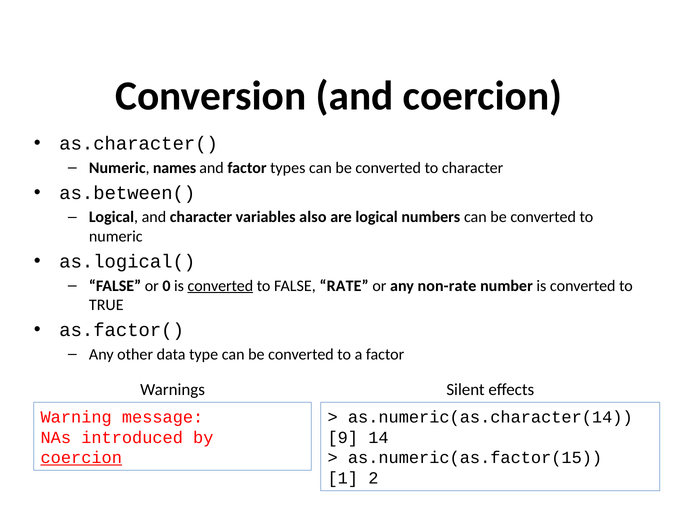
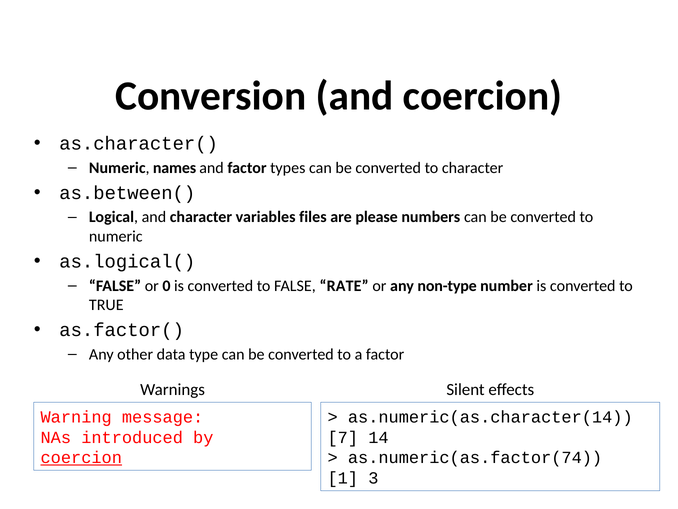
also: also -> files (313, 217)
are logical: logical -> please (377, 217)
converted underline: present -> none (220, 285)
non-rate: non-rate -> non-type (447, 285)
9: 9 -> 7 (343, 437)
as.numeric(as.factor(15: as.numeric(as.factor(15 -> as.numeric(as.factor(74 (475, 457)
2: 2 -> 3 (373, 478)
